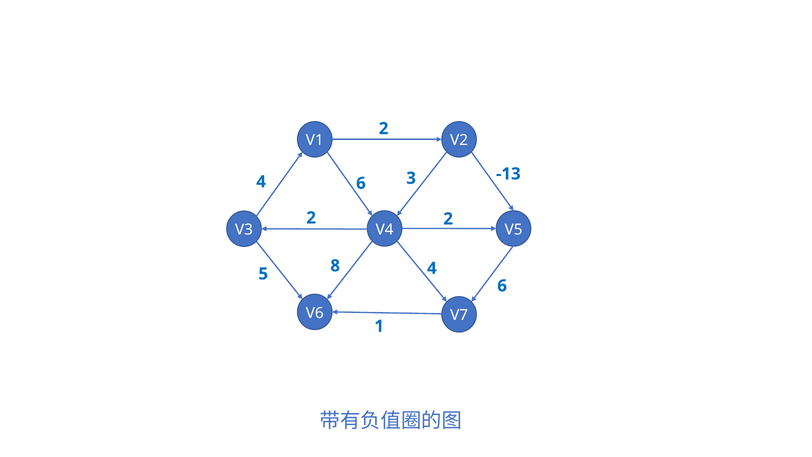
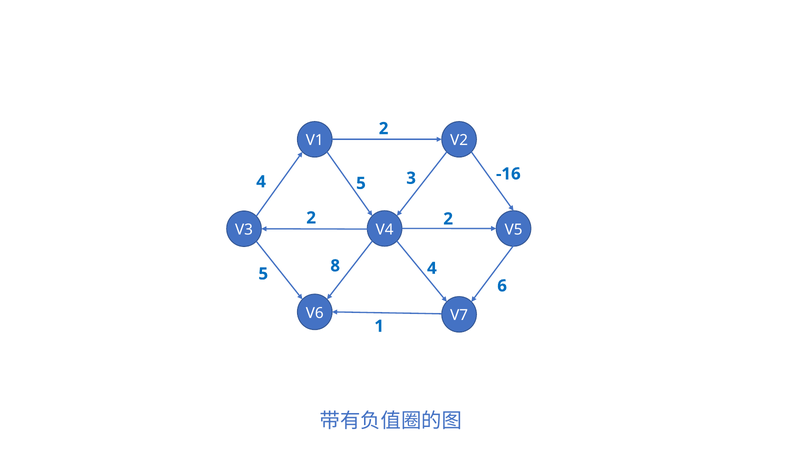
-13: -13 -> -16 (508, 174)
4 6: 6 -> 5 (361, 183)
